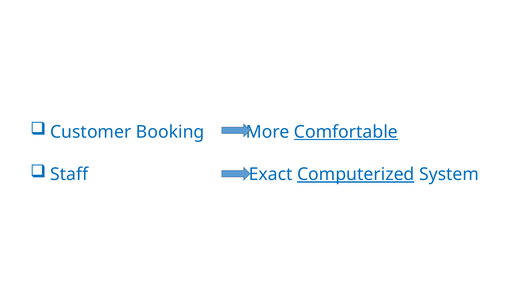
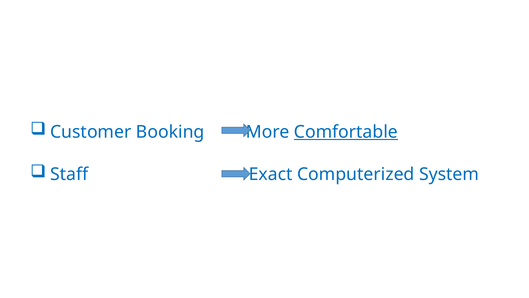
Computerized underline: present -> none (356, 174)
